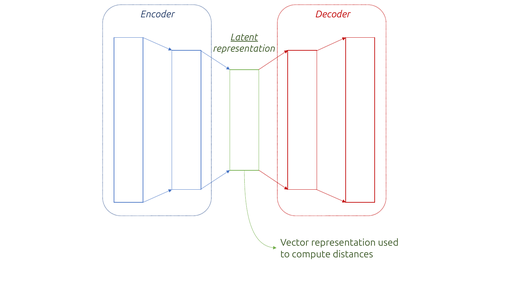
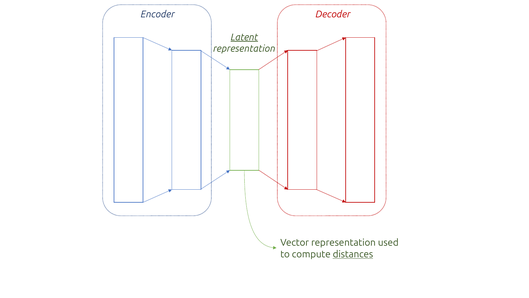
distances underline: none -> present (353, 254)
